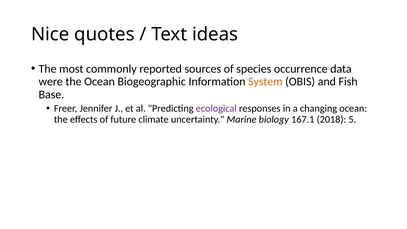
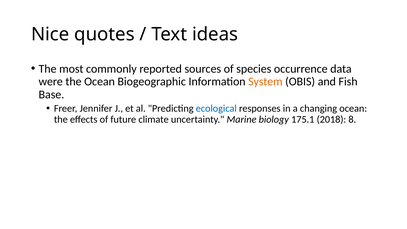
ecological colour: purple -> blue (216, 108)
167.1: 167.1 -> 175.1 (303, 119)
5: 5 -> 8 (352, 119)
